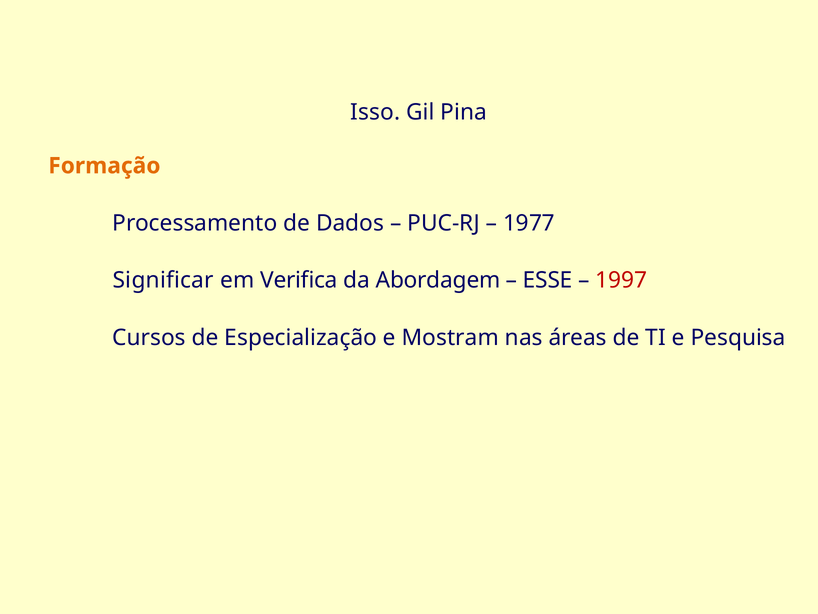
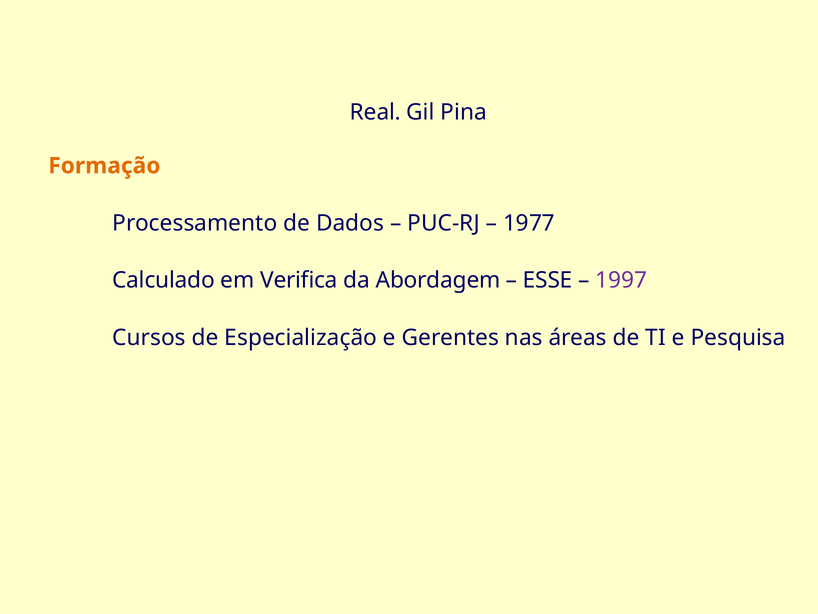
Isso: Isso -> Real (375, 112)
Significar: Significar -> Calculado (164, 280)
1997 colour: red -> purple (621, 280)
Mostram: Mostram -> Gerentes (450, 337)
